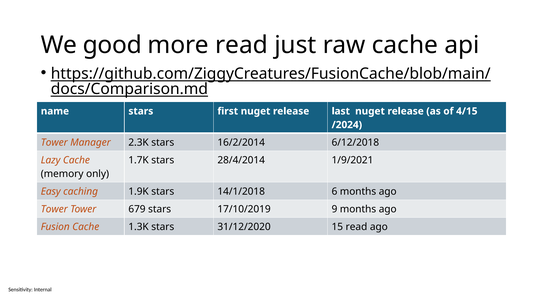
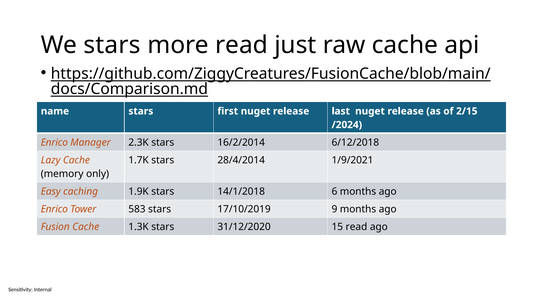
We good: good -> stars (112, 45)
4/15: 4/15 -> 2/15 (467, 111)
Tower: Tower -> Enrico (54, 142)
Tower: Tower -> Enrico (54, 209)
679: 679 -> 583 (137, 209)
